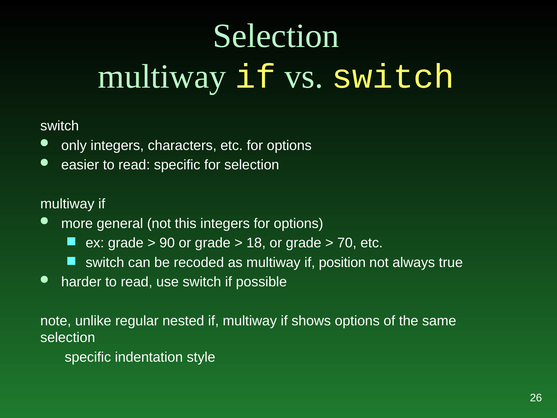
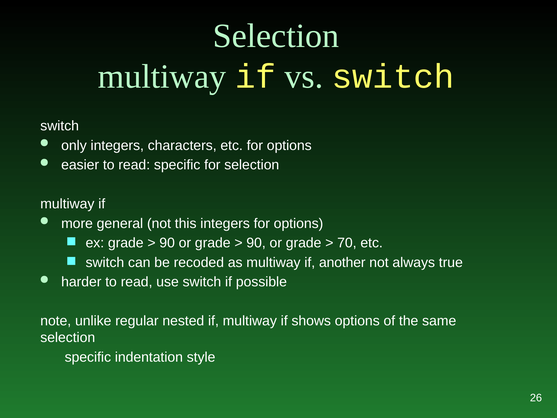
18: 18 -> 90 (256, 243)
position: position -> another (342, 262)
